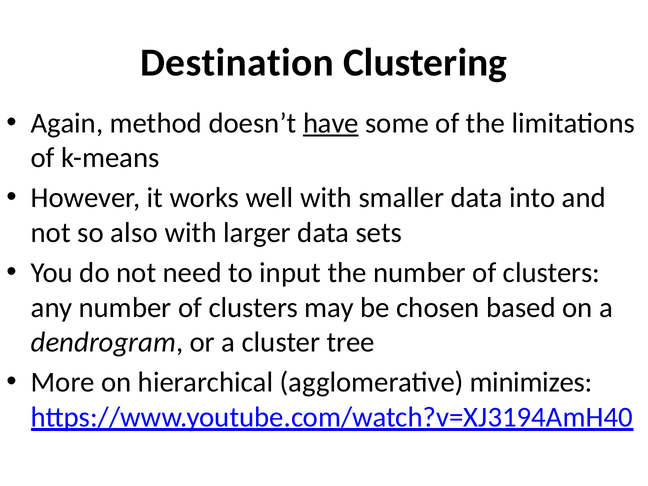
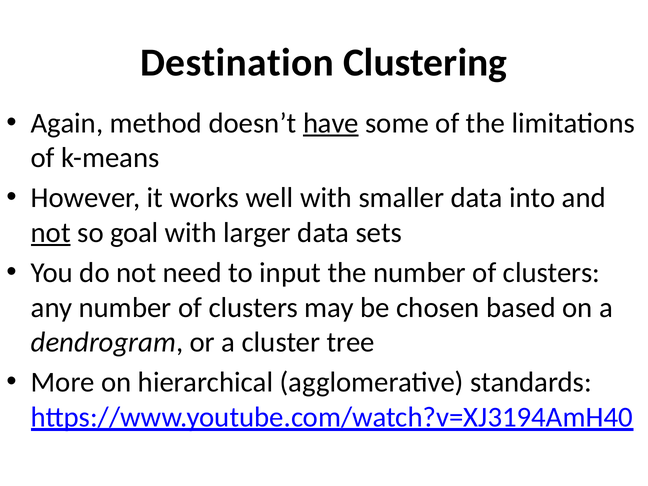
not underline: none -> present (51, 233)
also: also -> goal (134, 233)
minimizes: minimizes -> standards (531, 382)
